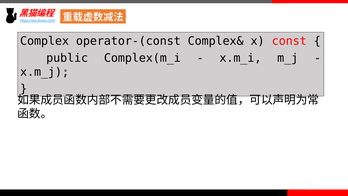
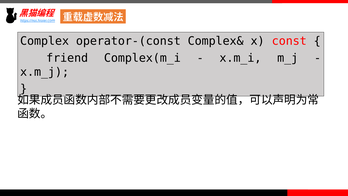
public: public -> friend (67, 58)
